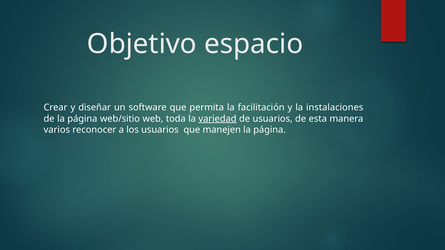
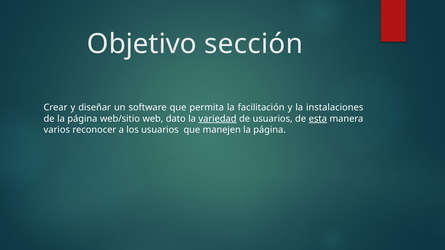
espacio: espacio -> sección (254, 44)
toda: toda -> dato (176, 119)
esta underline: none -> present (318, 119)
